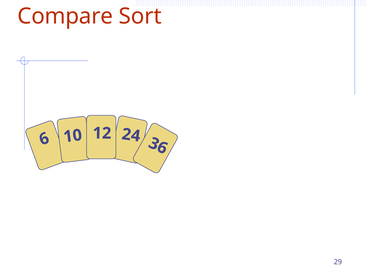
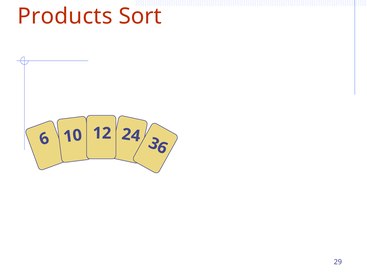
Compare: Compare -> Products (65, 16)
